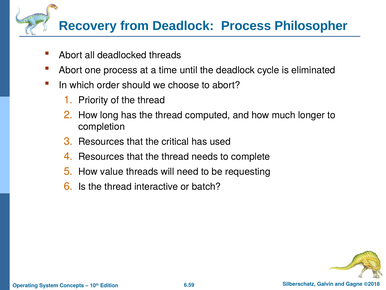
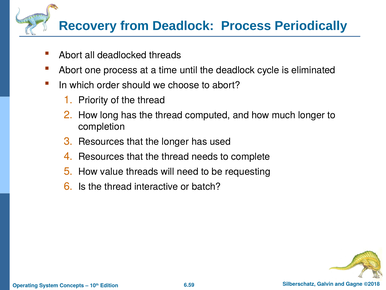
Philosopher: Philosopher -> Periodically (311, 26)
the critical: critical -> longer (175, 142)
